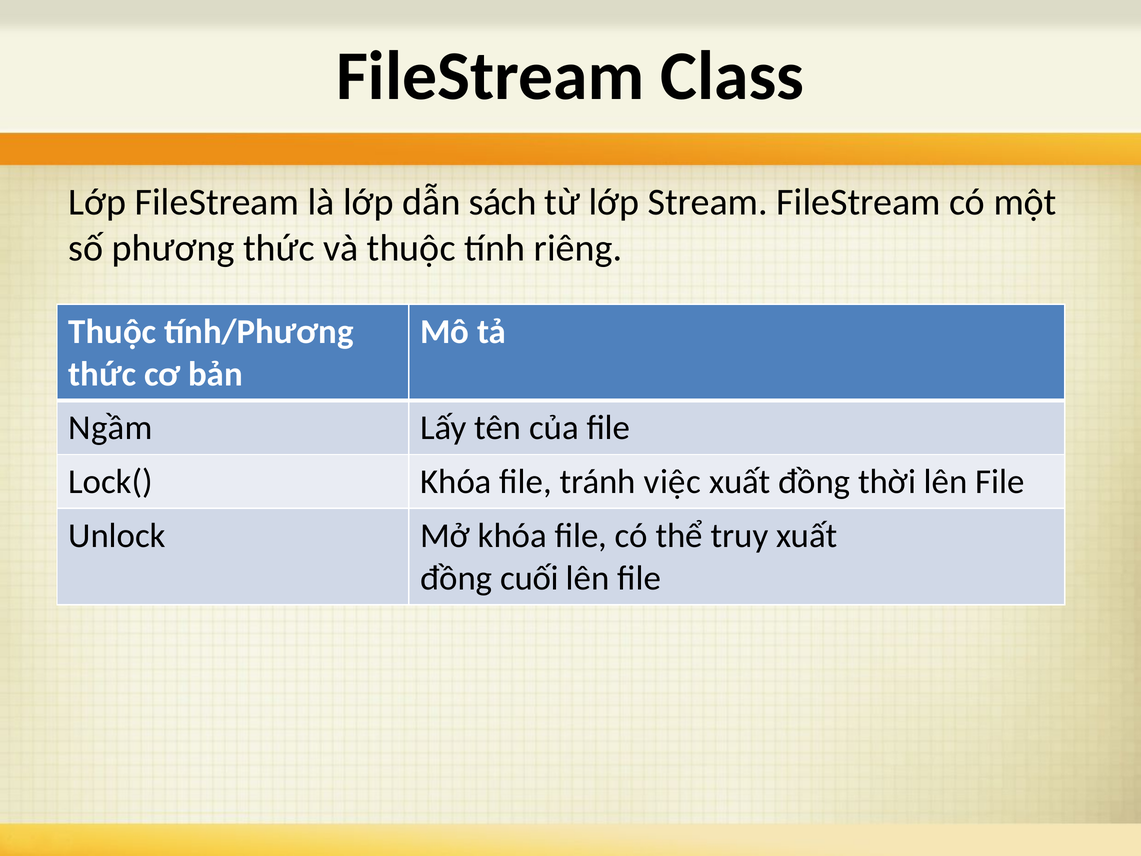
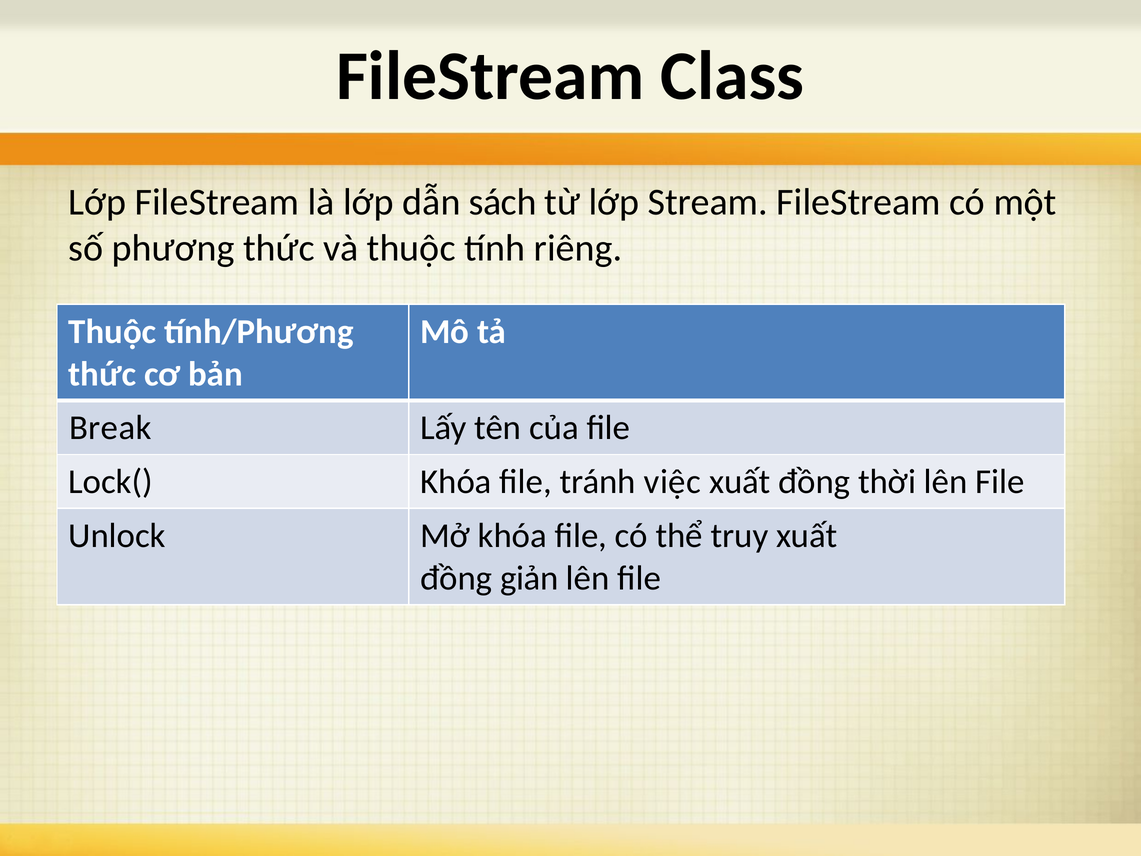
Ngầm: Ngầm -> Break (110, 428)
cuối: cuối -> giản (529, 578)
